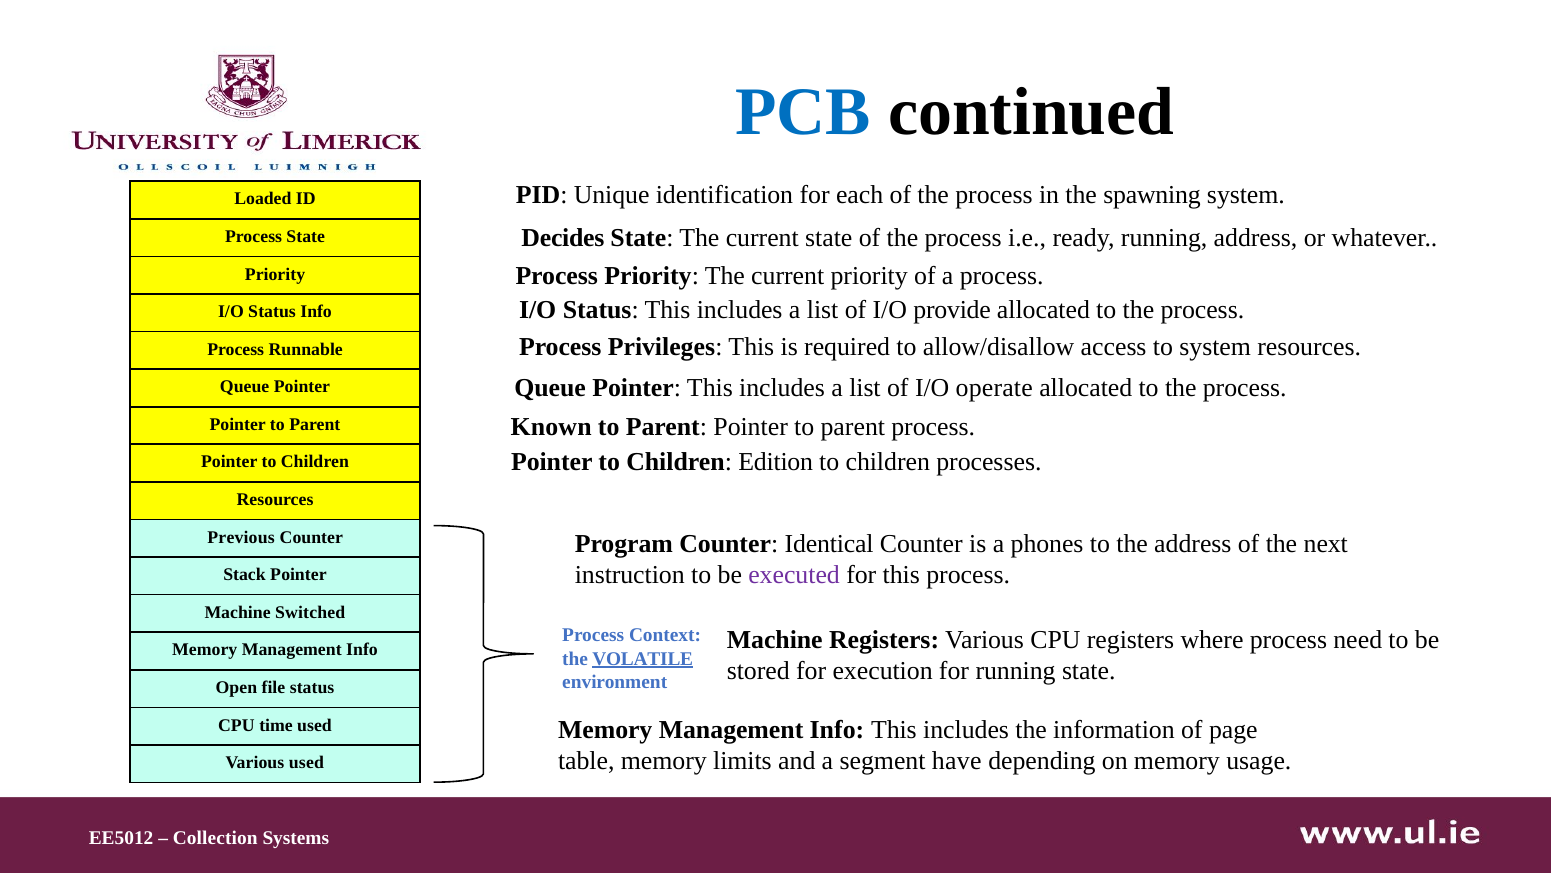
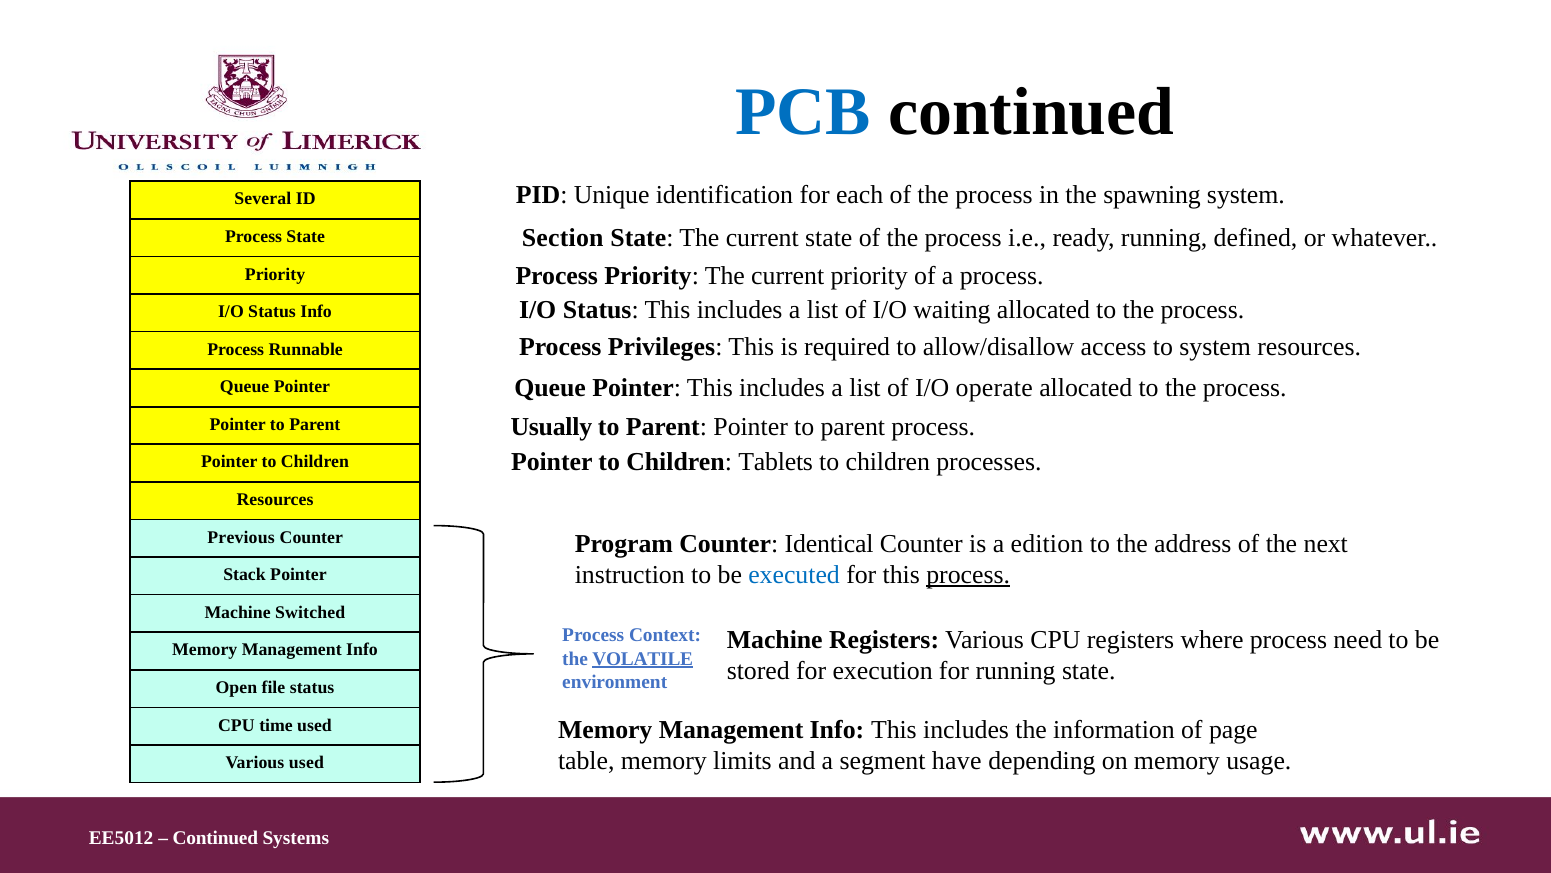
Loaded: Loaded -> Several (263, 199)
Decides: Decides -> Section (563, 238)
running address: address -> defined (1256, 238)
provide: provide -> waiting (952, 310)
Known: Known -> Usually (551, 427)
Edition: Edition -> Tablets (776, 462)
phones: phones -> edition (1047, 544)
executed colour: purple -> blue (794, 575)
process underline: none -> present (968, 575)
Collection: Collection -> Continued (215, 838)
